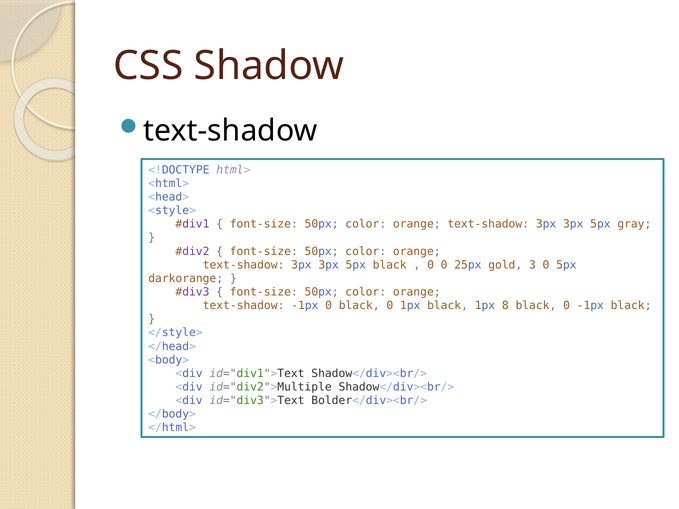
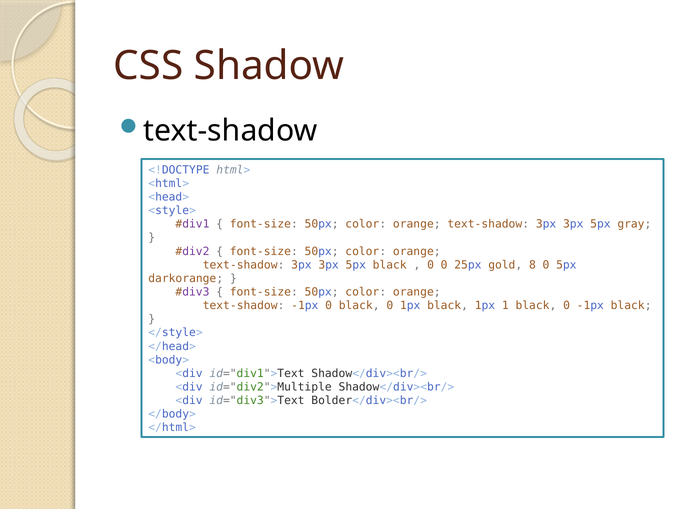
3: 3 -> 8 (532, 265)
8: 8 -> 1 (505, 306)
